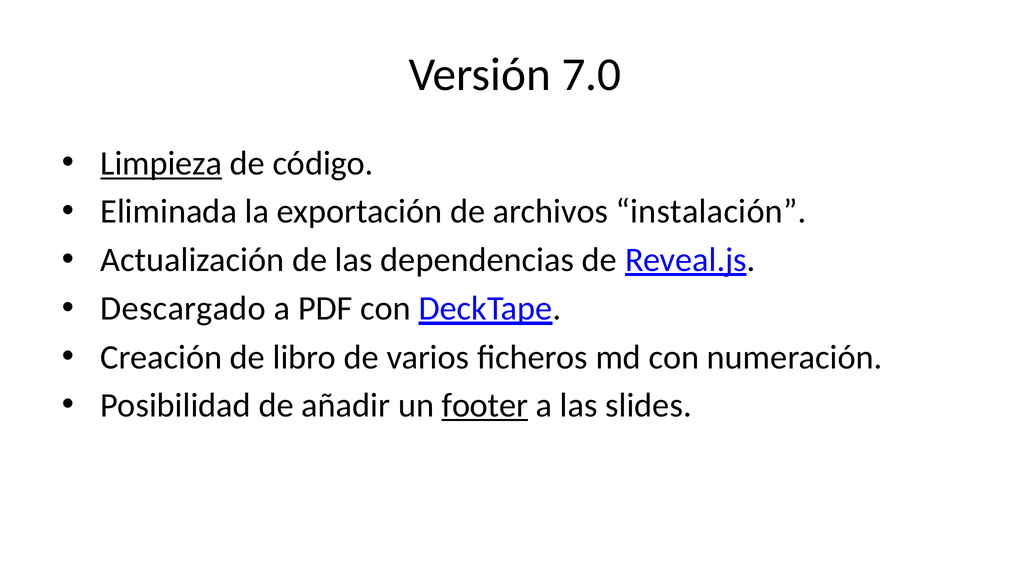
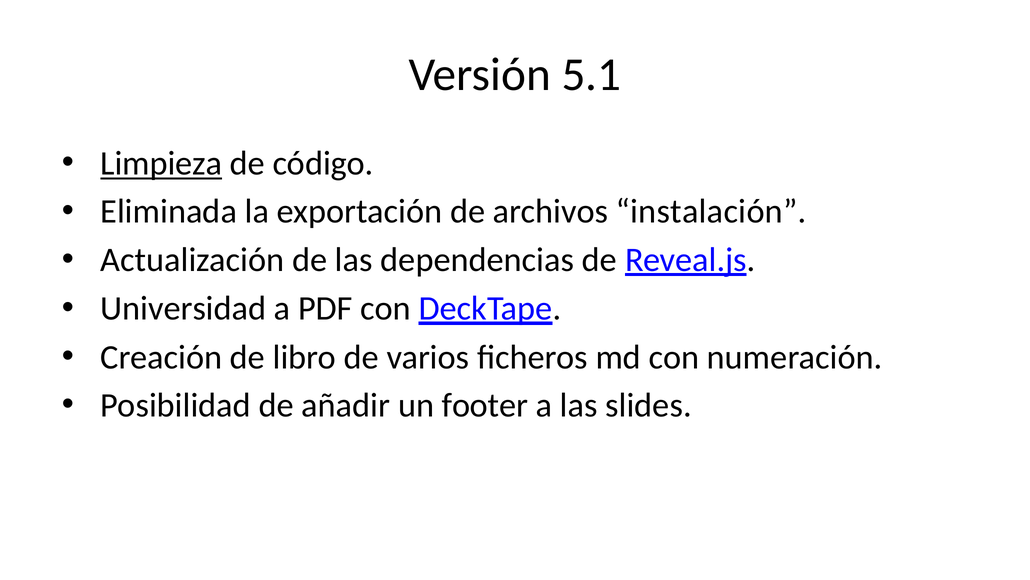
7.0: 7.0 -> 5.1 (591, 75)
Descargado: Descargado -> Universidad (183, 308)
footer underline: present -> none (485, 405)
